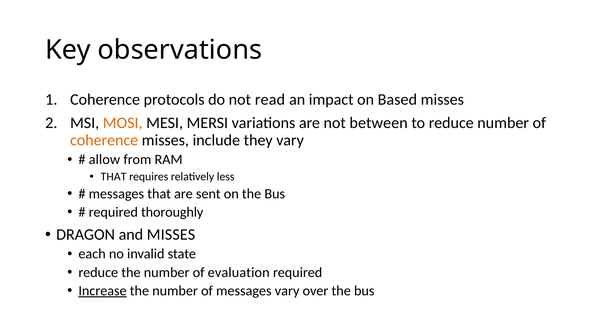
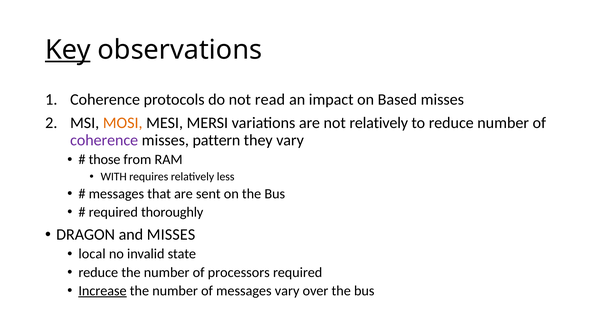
Key underline: none -> present (68, 50)
not between: between -> relatively (379, 123)
coherence colour: orange -> purple (104, 140)
include: include -> pattern (216, 140)
allow: allow -> those (105, 160)
THAT: THAT -> WITH (114, 177)
each: each -> local (92, 254)
evaluation: evaluation -> processors (239, 272)
